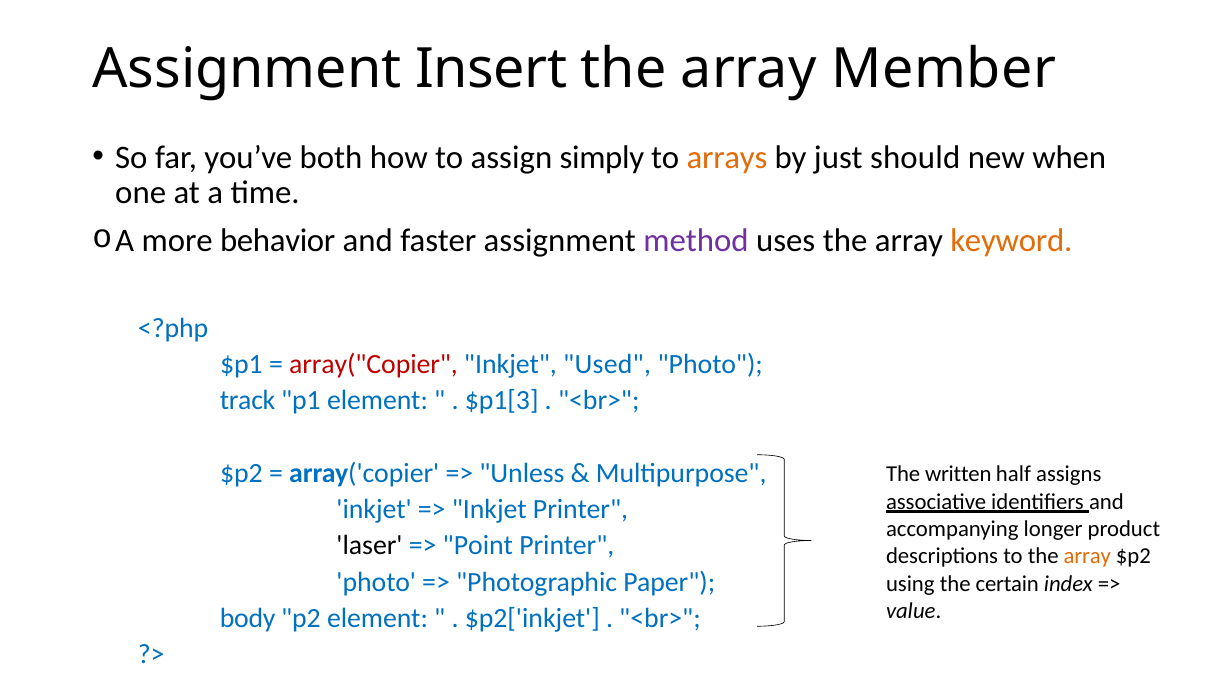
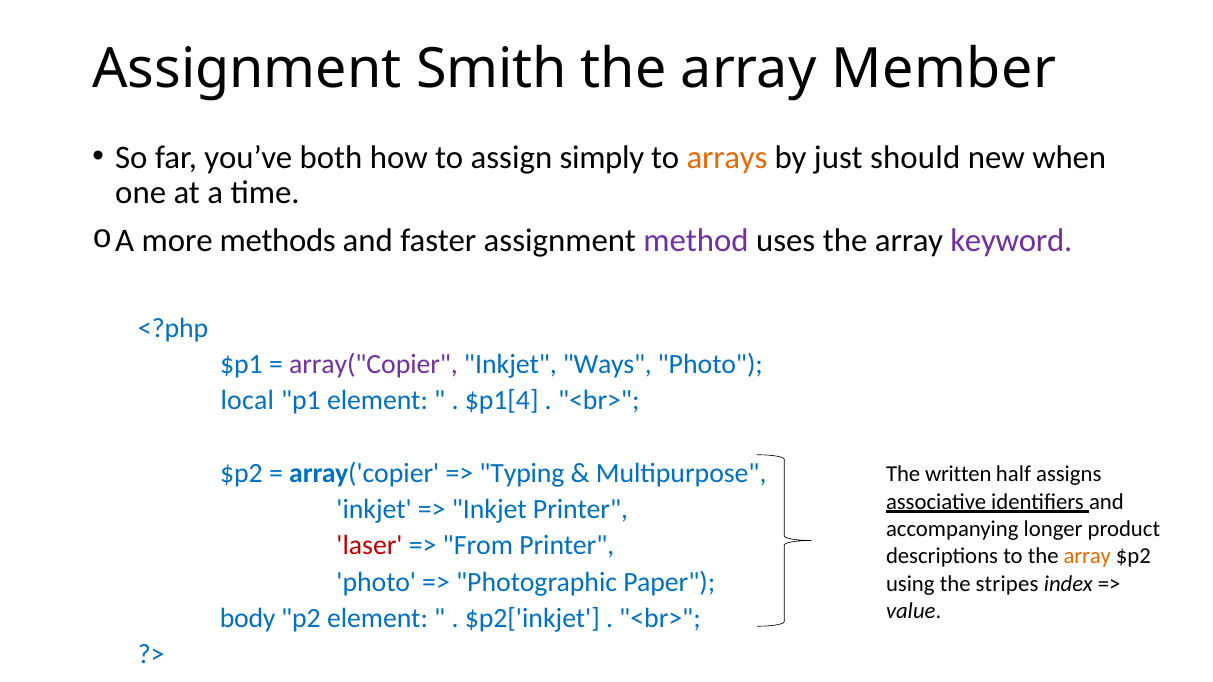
Insert: Insert -> Smith (491, 69)
behavior: behavior -> methods (278, 241)
keyword colour: orange -> purple (1011, 241)
array("Copier colour: red -> purple (373, 364)
Used: Used -> Ways (607, 364)
track: track -> local (247, 401)
$p1[3: $p1[3 -> $p1[4 (502, 401)
Unless: Unless -> Typing (522, 473)
laser colour: black -> red (370, 546)
Point: Point -> From (478, 546)
certain: certain -> stripes (1007, 584)
